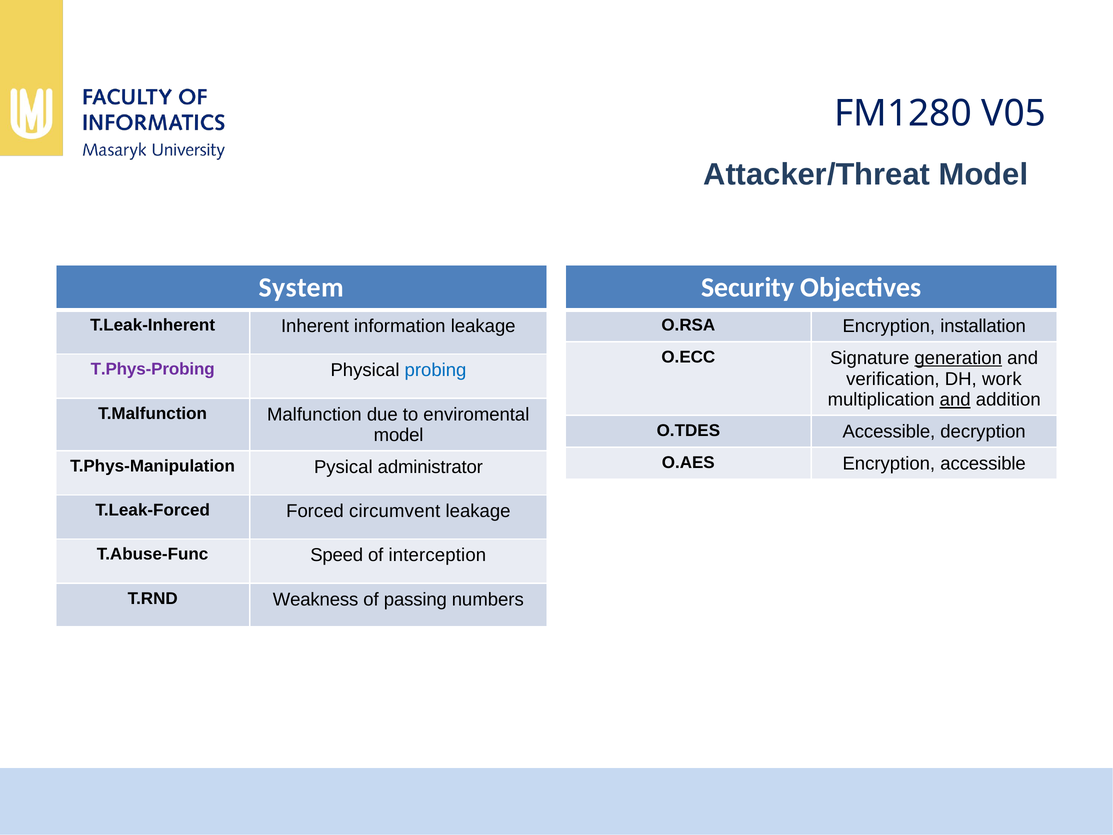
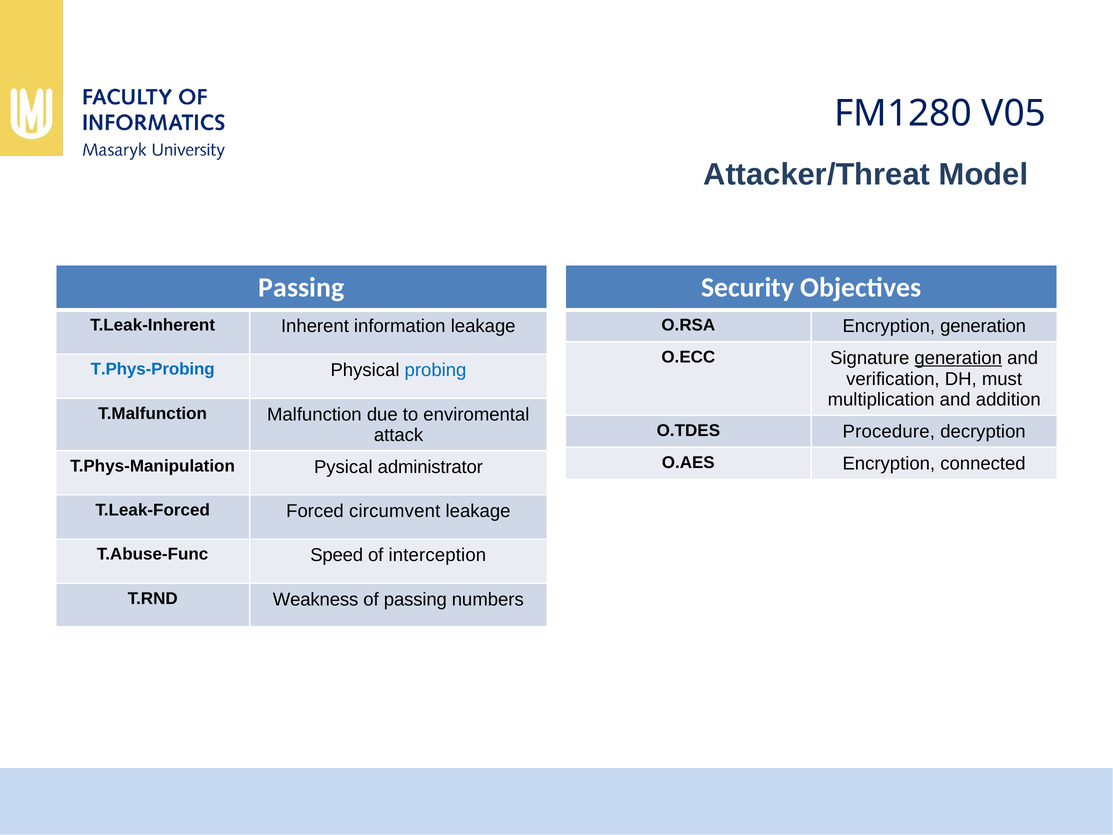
System: System -> Passing (301, 288)
Encryption installation: installation -> generation (983, 326)
T.Phys-Probing colour: purple -> blue (153, 369)
work: work -> must (1002, 379)
and underline: present -> none (955, 400)
O.TDES Accessible: Accessible -> Procedure (889, 432)
model: model -> attack (399, 435)
Encryption accessible: accessible -> connected (983, 464)
